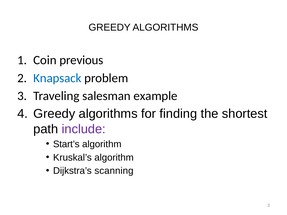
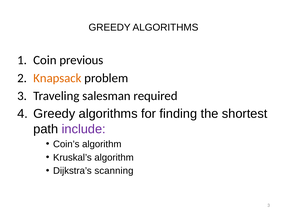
Knapsack colour: blue -> orange (57, 78)
example: example -> required (156, 96)
Start’s: Start’s -> Coin’s (66, 144)
